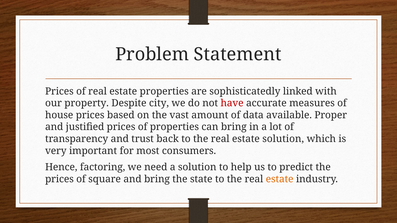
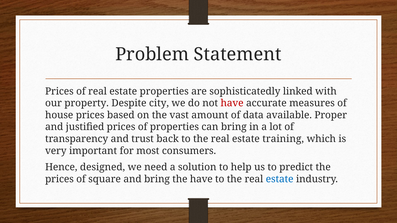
estate solution: solution -> training (283, 139)
factoring: factoring -> designed (103, 167)
the state: state -> have (201, 179)
estate colour: orange -> blue (280, 179)
